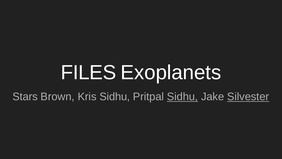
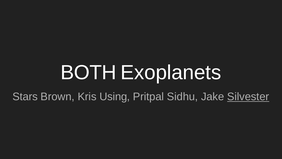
FILES: FILES -> BOTH (88, 72)
Kris Sidhu: Sidhu -> Using (115, 97)
Sidhu underline: present -> none (183, 97)
